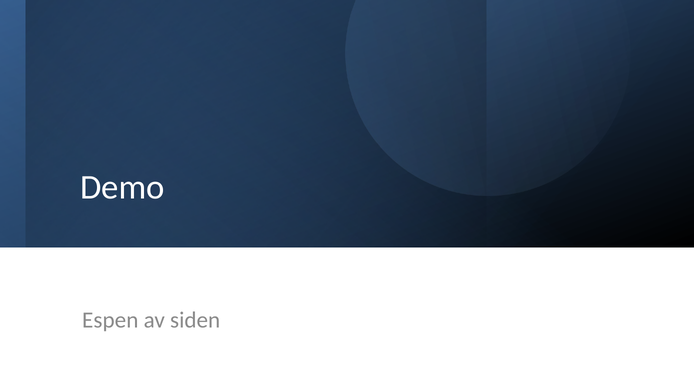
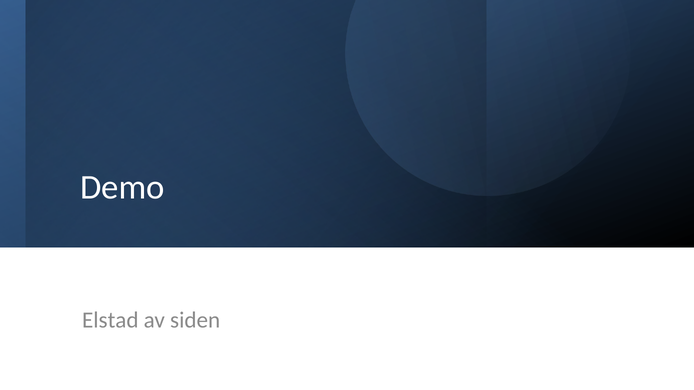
Espen: Espen -> Elstad (110, 320)
